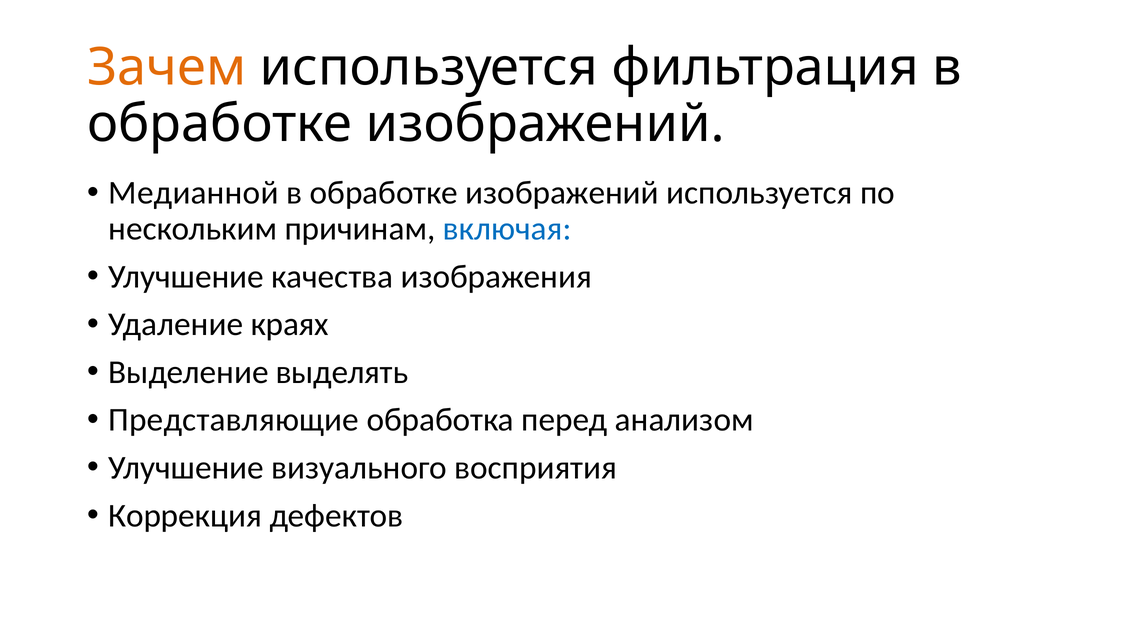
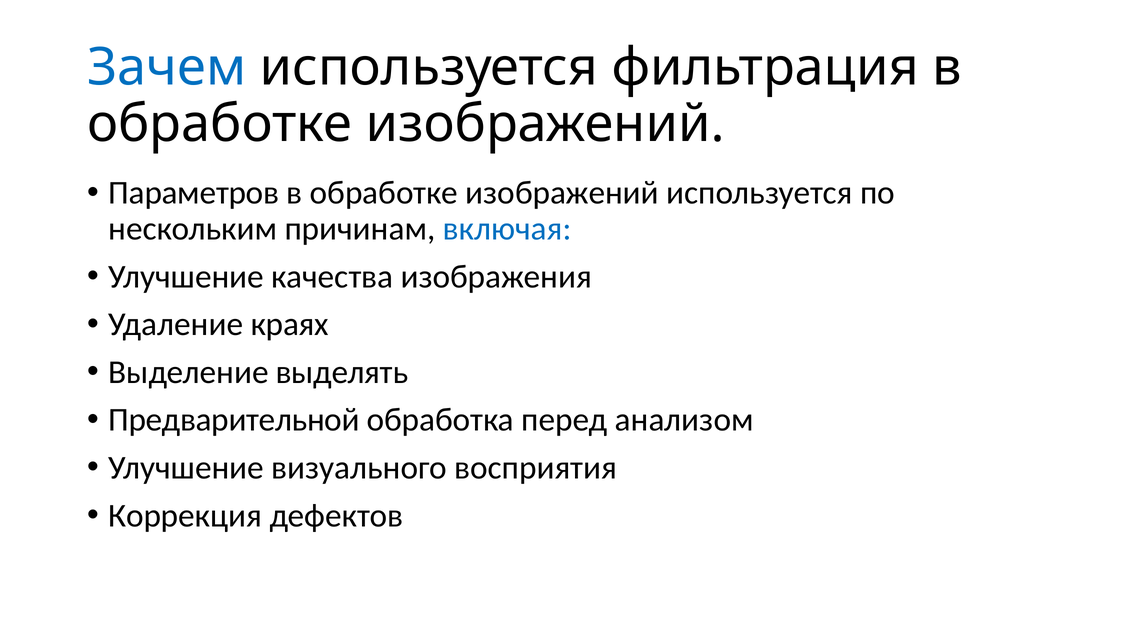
Зачем colour: orange -> blue (167, 68)
Медианной: Медианной -> Параметров (194, 193)
Представляющие: Представляющие -> Предварительной (234, 420)
